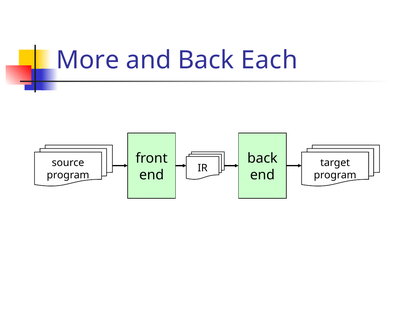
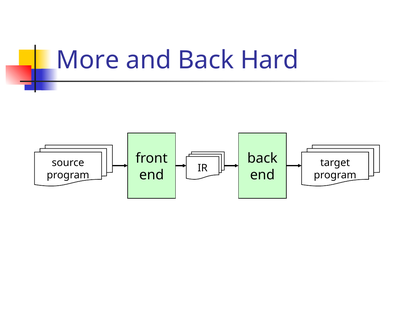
Each: Each -> Hard (270, 60)
